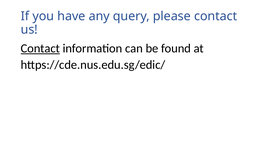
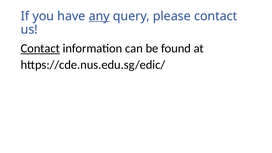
any underline: none -> present (99, 16)
